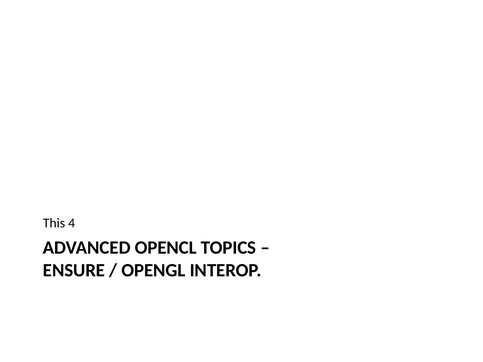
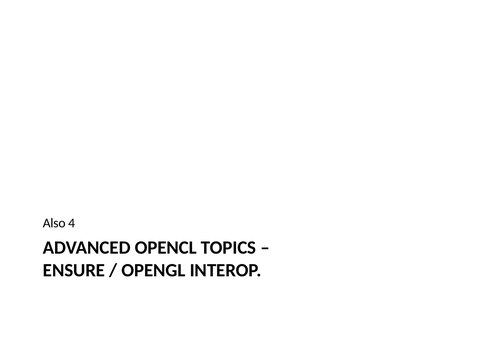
This: This -> Also (54, 223)
